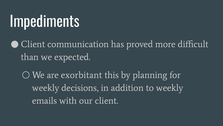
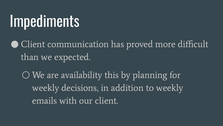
exorbitant: exorbitant -> availability (82, 75)
